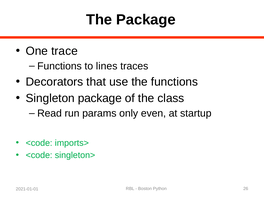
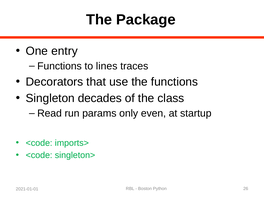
trace: trace -> entry (64, 51)
Singleton package: package -> decades (100, 98)
